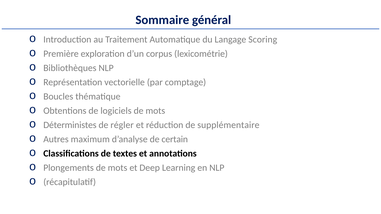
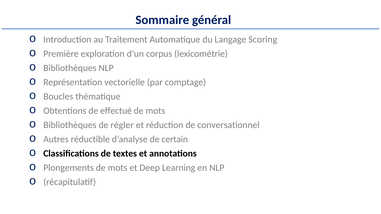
logiciels: logiciels -> effectué (116, 111)
Déterministes: Déterministes -> Bibliothèques (70, 125)
supplémentaire: supplémentaire -> conversationnel (228, 125)
maximum: maximum -> réductible (90, 139)
